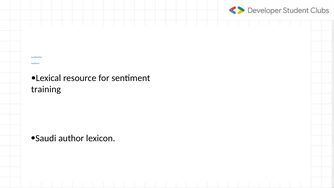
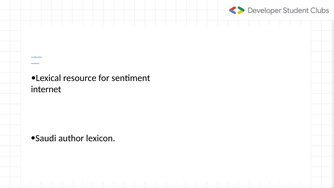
training: training -> internet (46, 89)
